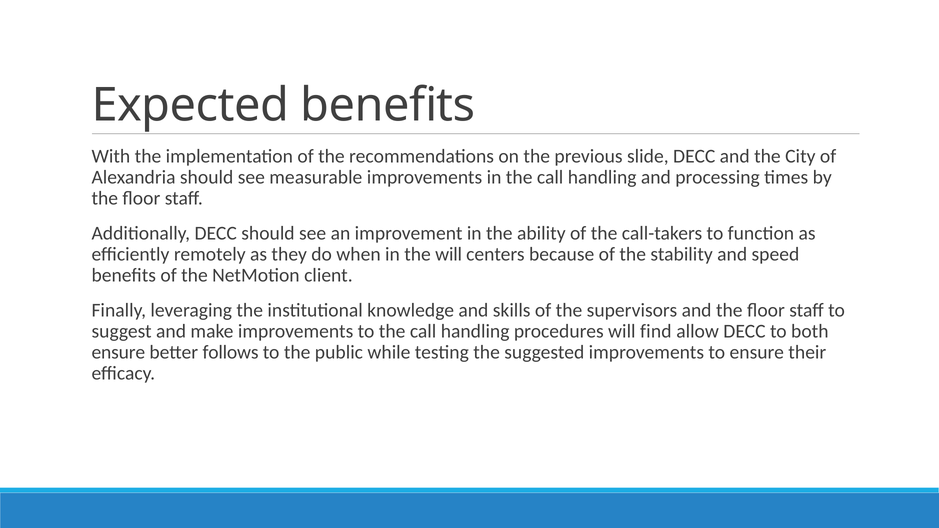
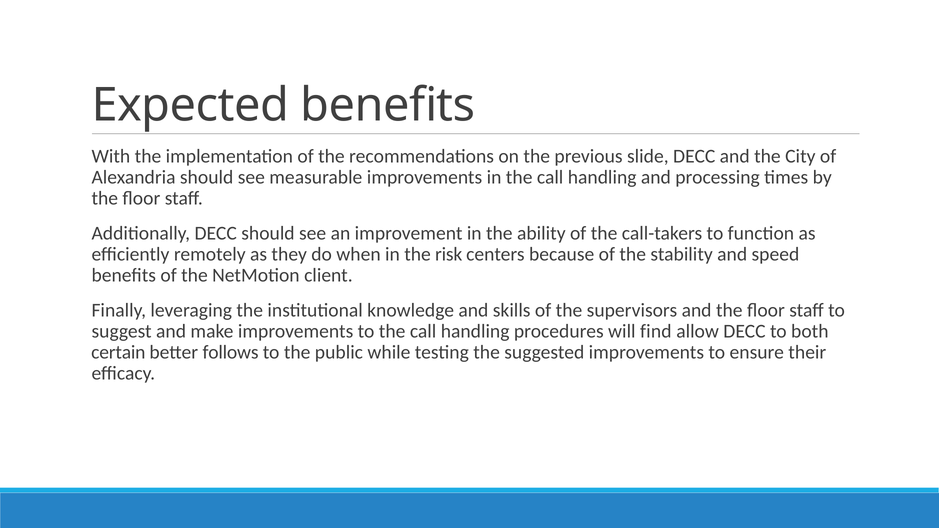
the will: will -> risk (449, 254)
ensure: ensure -> certain (118, 353)
